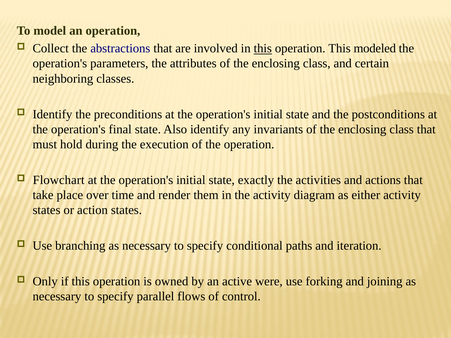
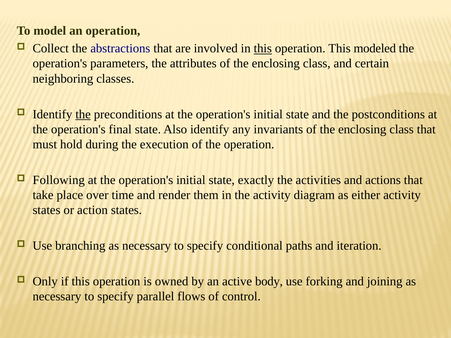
the underline: none -> present (83, 114)
Flowchart: Flowchart -> Following (59, 180)
were: were -> body (269, 282)
